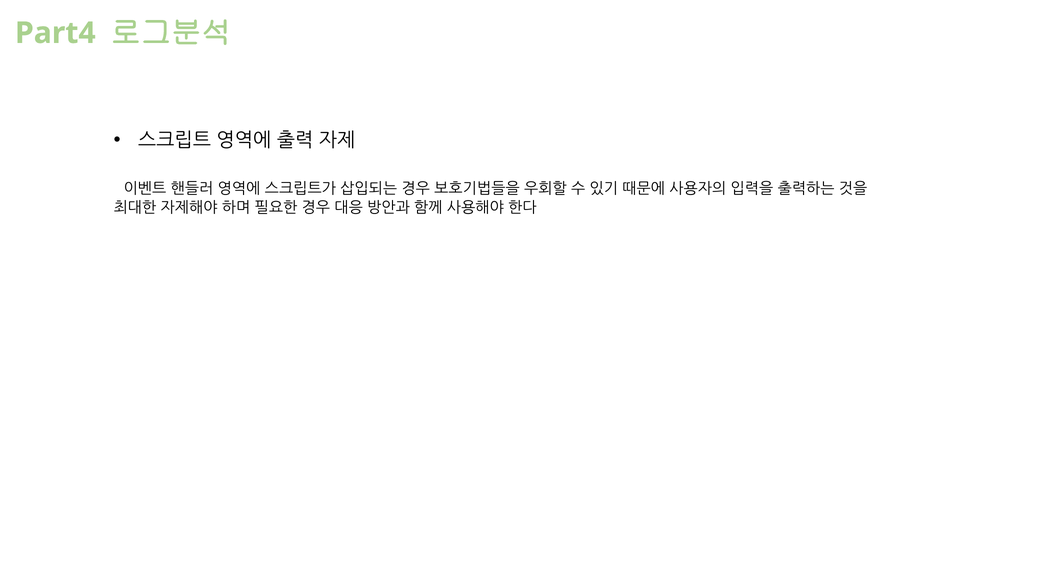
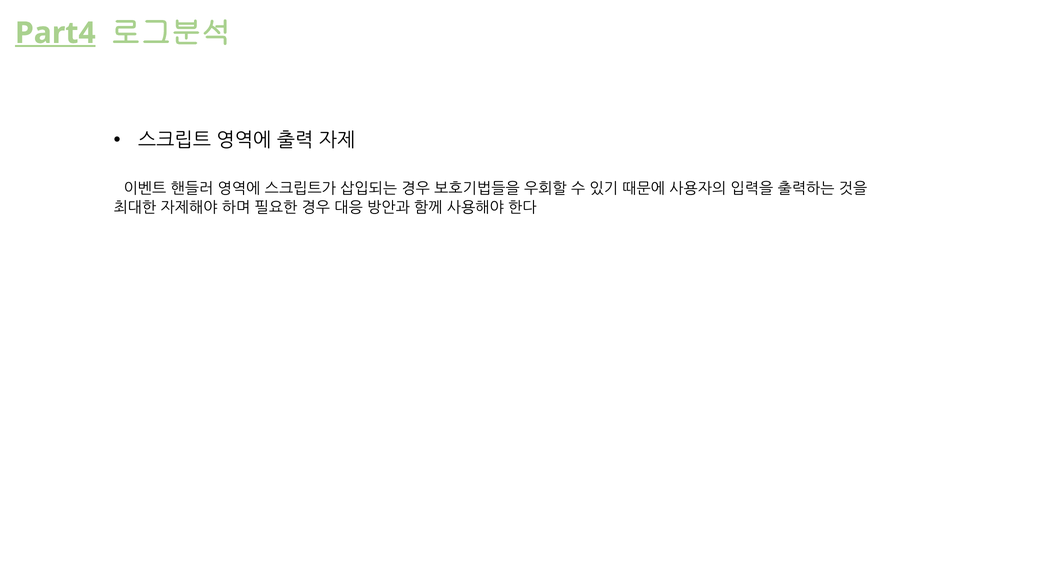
Part4 underline: none -> present (55, 33)
